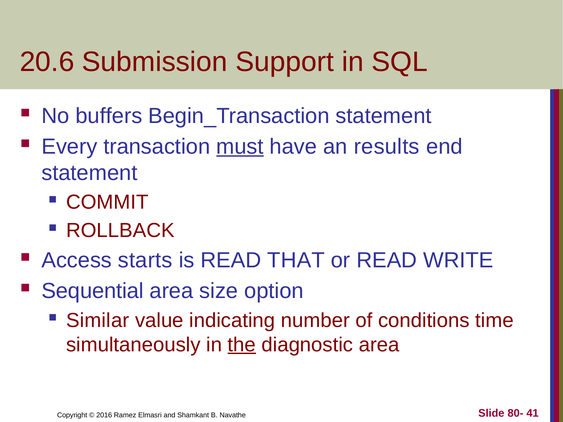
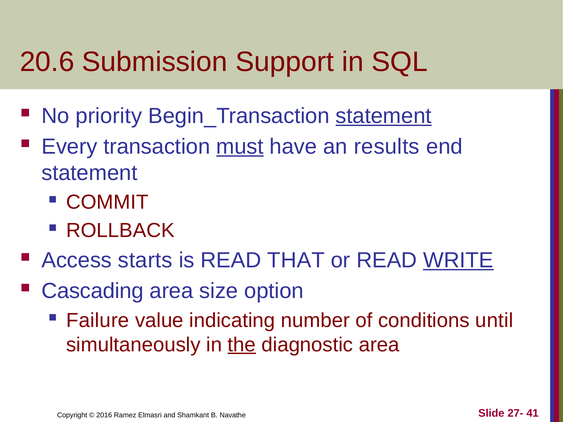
buffers: buffers -> priority (109, 116)
statement underline: none -> present (384, 116)
WRITE underline: none -> present (458, 261)
Sequential: Sequential -> Cascading (93, 291)
Similar: Similar -> Failure (98, 320)
time: time -> until (494, 320)
80-: 80- -> 27- (515, 414)
